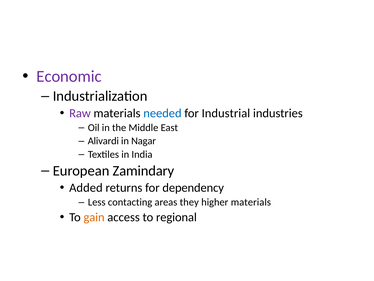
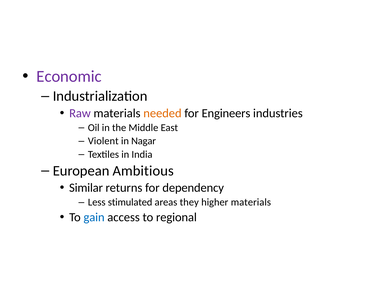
needed colour: blue -> orange (162, 113)
Industrial: Industrial -> Engineers (226, 113)
Alivardi: Alivardi -> Violent (103, 141)
Zamindary: Zamindary -> Ambitious (143, 170)
Added: Added -> Similar (86, 188)
contacting: contacting -> stimulated (130, 202)
gain colour: orange -> blue (94, 217)
